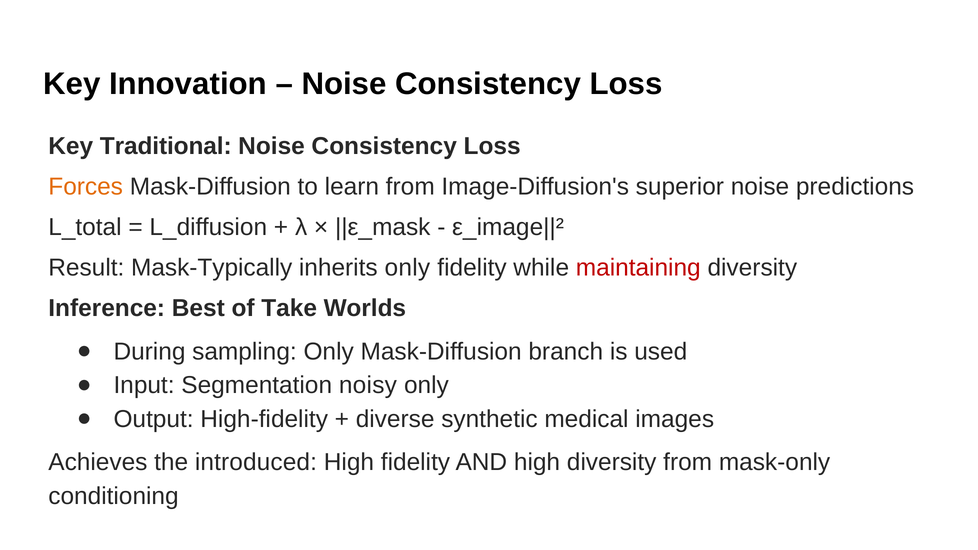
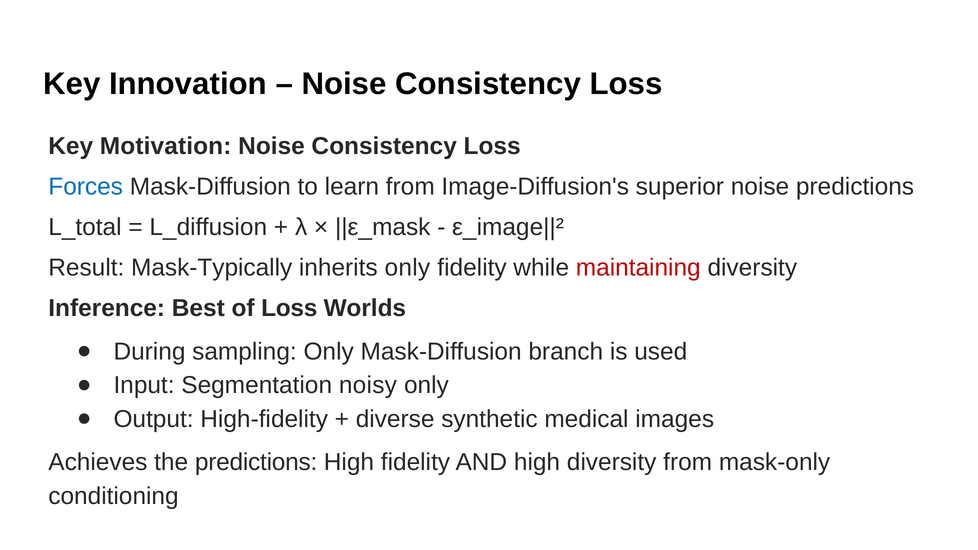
Traditional: Traditional -> Motivation (166, 146)
Forces colour: orange -> blue (86, 187)
of Take: Take -> Loss (289, 308)
the introduced: introduced -> predictions (256, 462)
